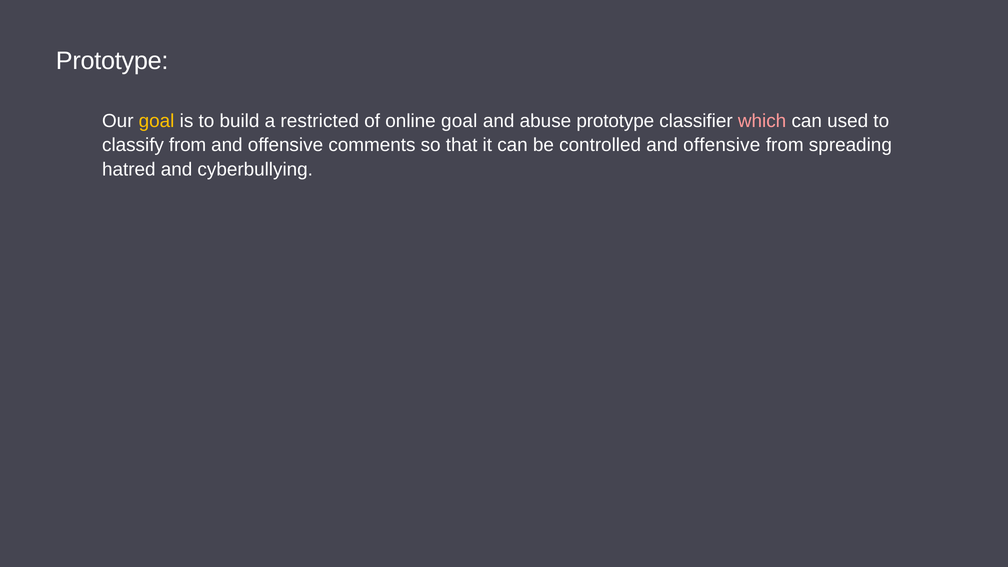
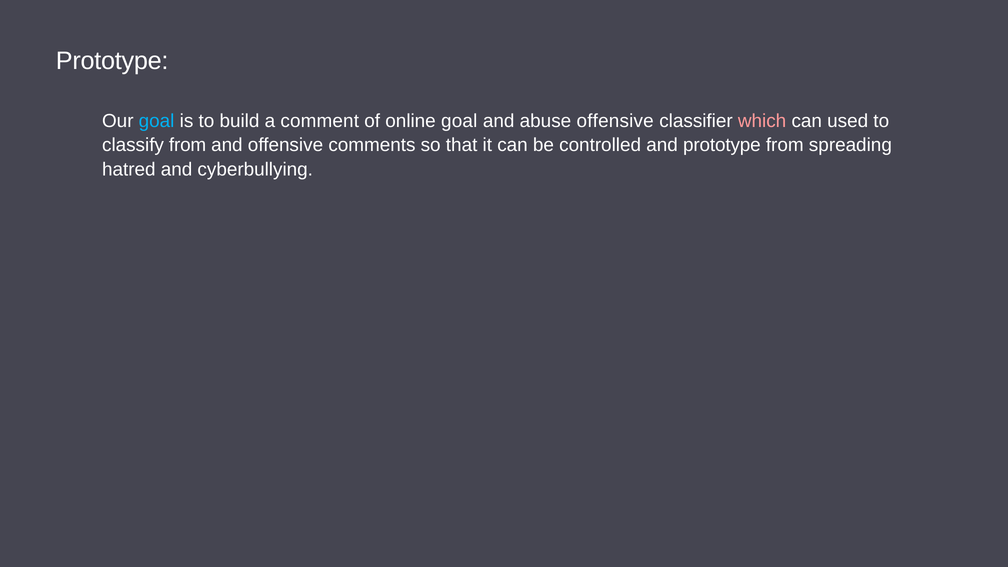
goal colour: yellow -> light blue (157, 121)
restricted: restricted -> comment (320, 121)
abuse prototype: prototype -> offensive (615, 121)
controlled and offensive: offensive -> prototype (722, 145)
